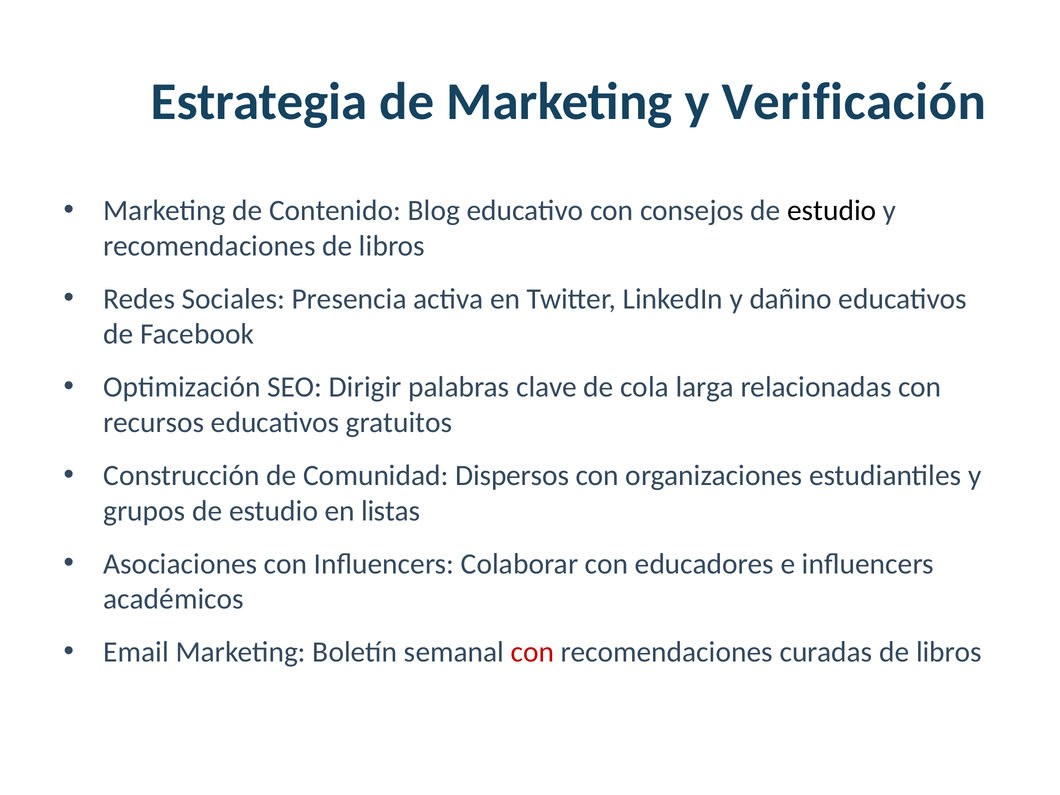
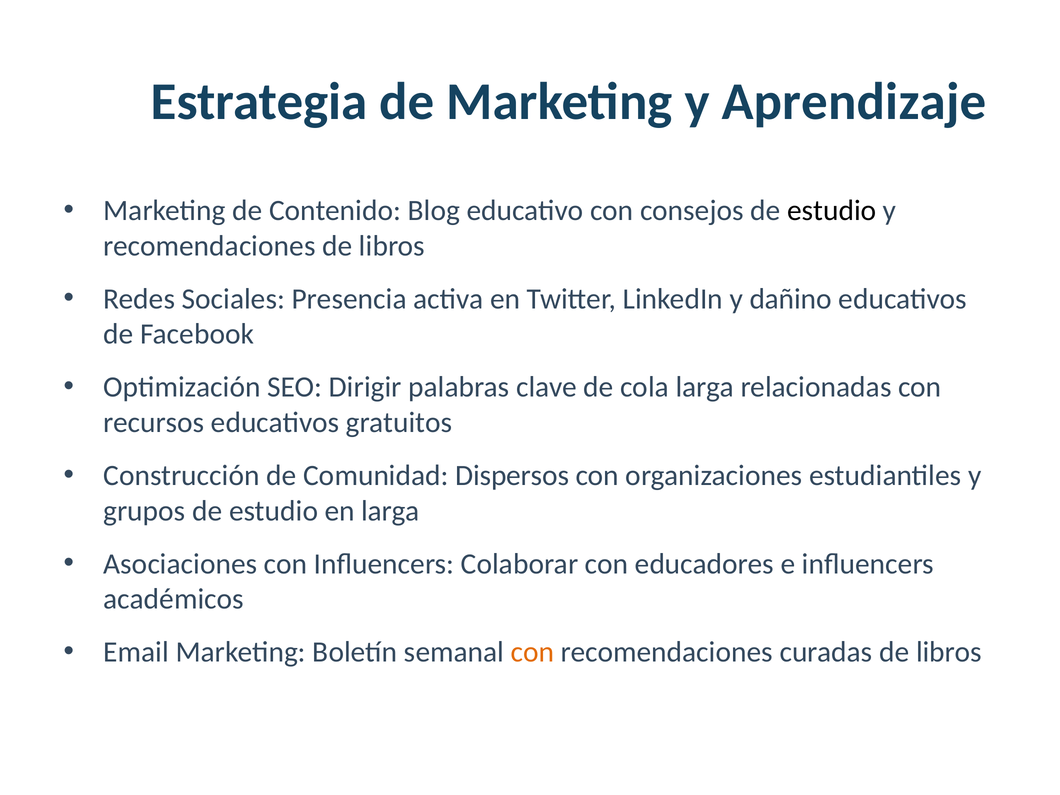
Verificación: Verificación -> Aprendizaje (854, 102)
en listas: listas -> larga (391, 511)
con colour: red -> orange (532, 652)
